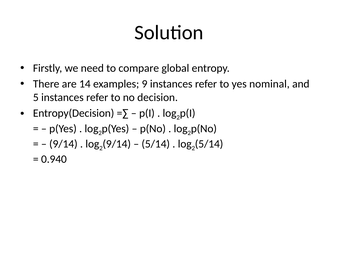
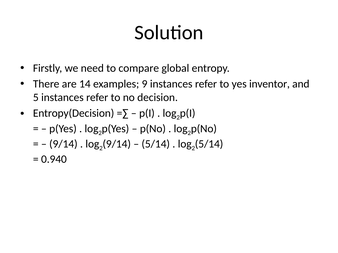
nominal: nominal -> inventor (269, 84)
